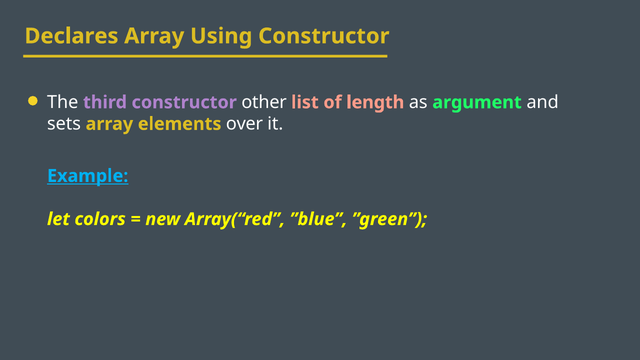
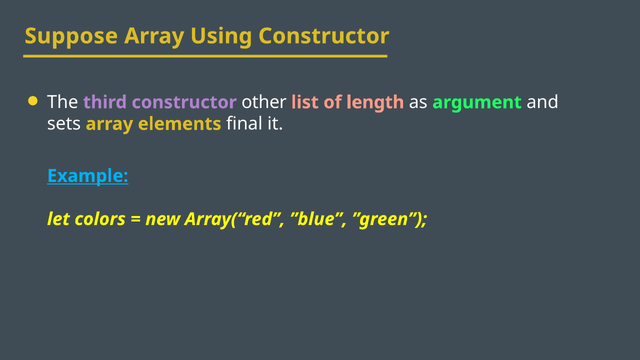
Declares: Declares -> Suppose (71, 36)
over: over -> final (244, 124)
